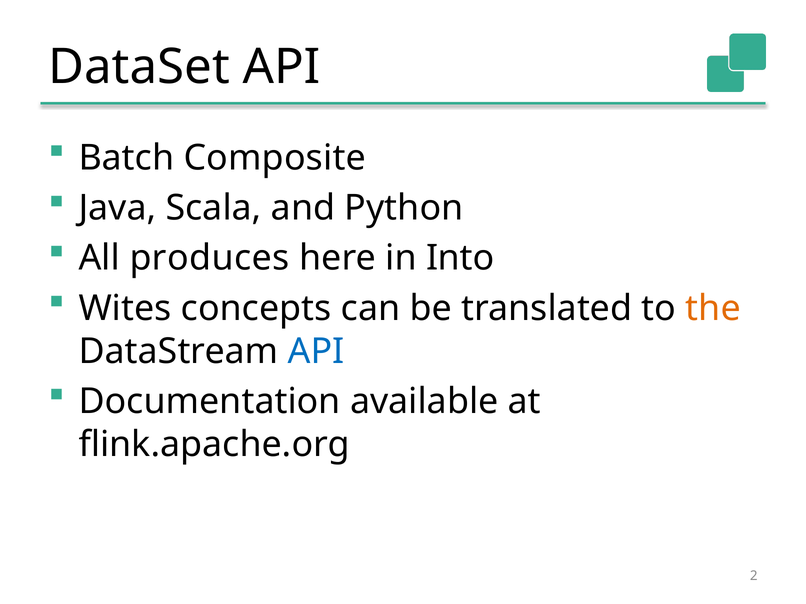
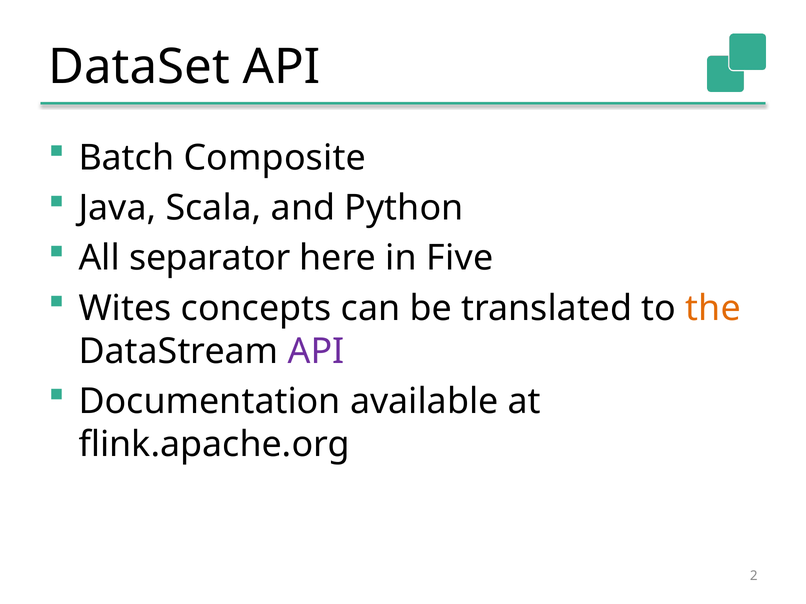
produces: produces -> separator (210, 258)
Into: Into -> Five (460, 258)
API colour: blue -> purple (316, 351)
